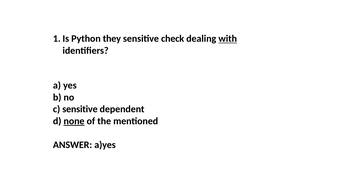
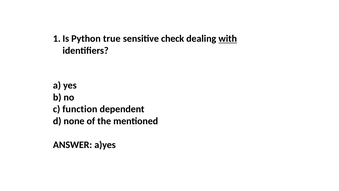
they: they -> true (112, 39)
c sensitive: sensitive -> function (80, 109)
none underline: present -> none (74, 121)
